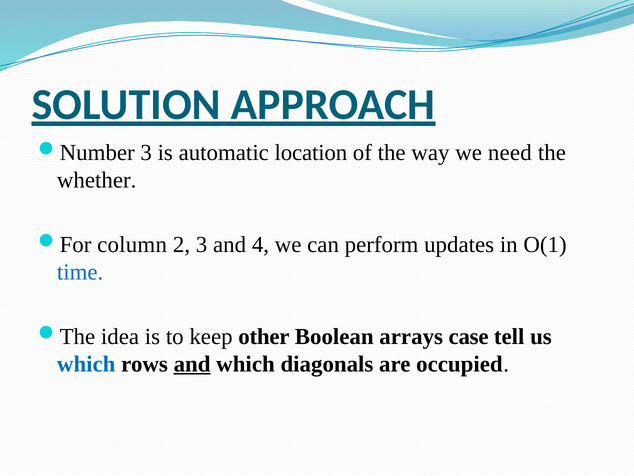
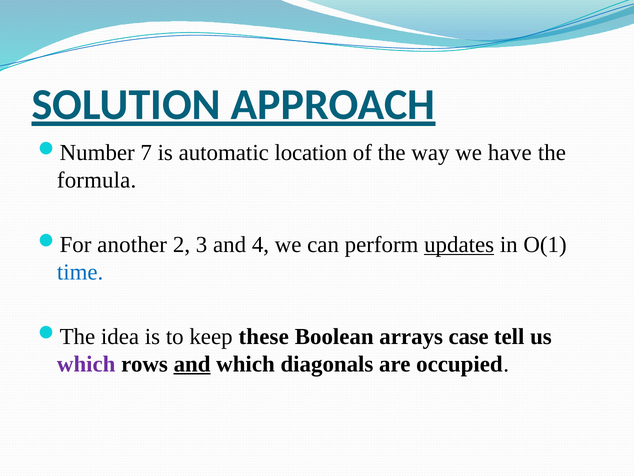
3: 3 -> 7 (146, 153)
need: need -> have (510, 153)
whether: whether -> formula (97, 180)
column: column -> another (132, 244)
updates underline: none -> present (459, 244)
other: other -> these (264, 336)
which colour: blue -> purple (86, 364)
